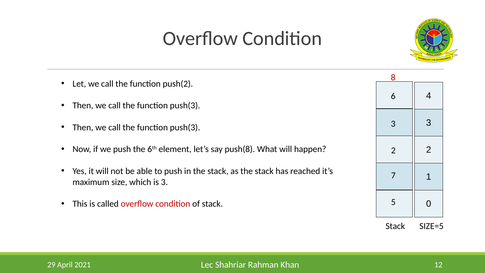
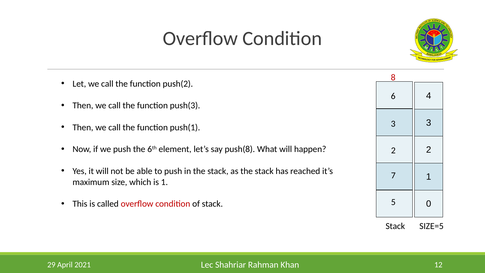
push(3: push(3 -> push(1 (185, 127)
is 3: 3 -> 1 (164, 182)
